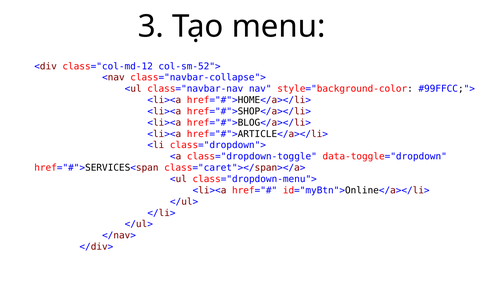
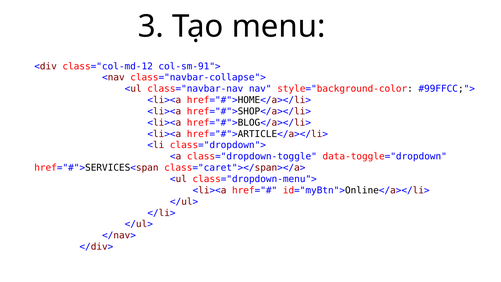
col-sm-52">: col-sm-52"> -> col-sm-91"> (190, 66)
